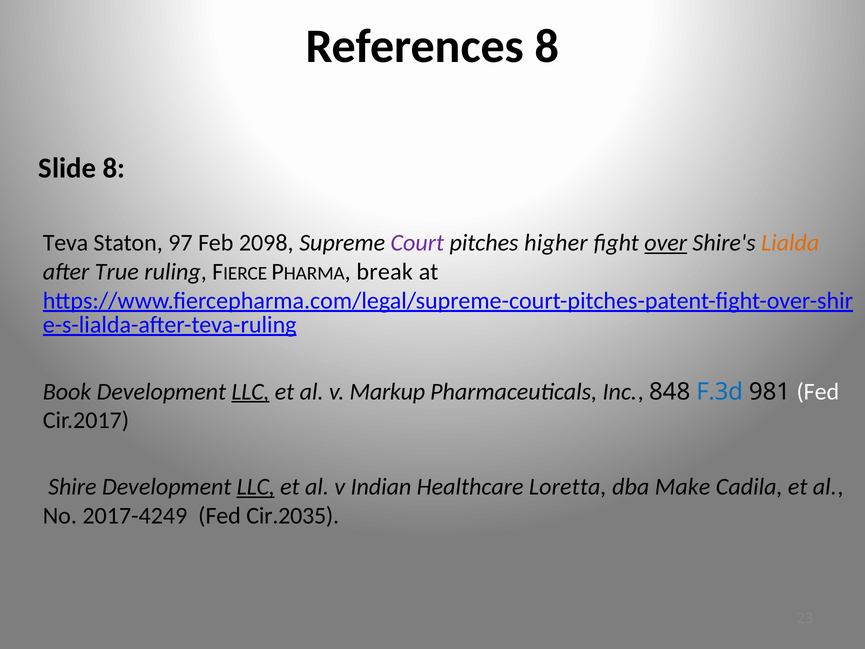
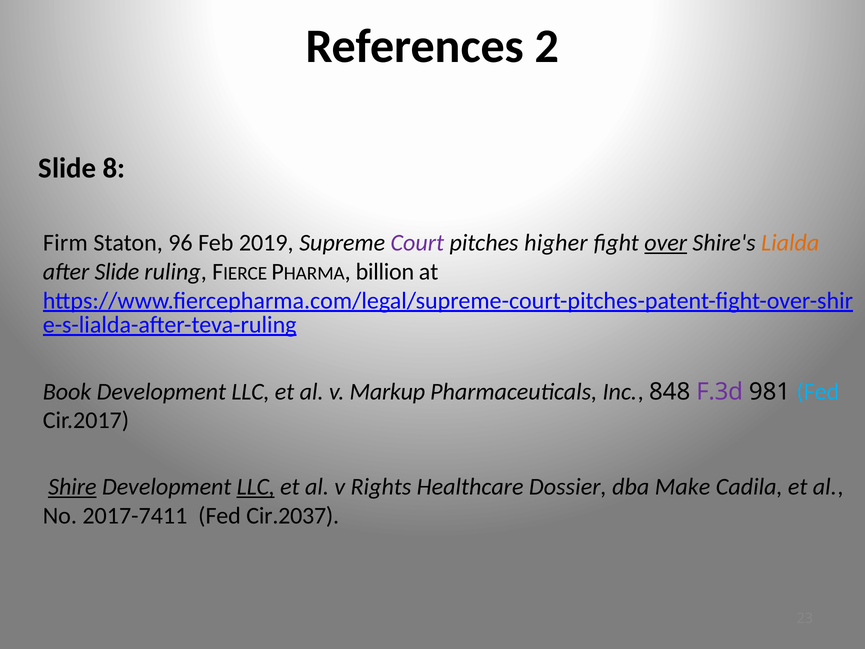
References 8: 8 -> 2 (547, 47)
Teva: Teva -> Firm (65, 243)
97: 97 -> 96 (180, 243)
2098: 2098 -> 2019 (266, 243)
after True: True -> Slide (117, 272)
break: break -> billion (385, 272)
LLC underline: present -> none (250, 391)
F.3d colour: blue -> purple (720, 391)
Fed colour: white -> light blue (818, 391)
Shire underline: none -> present (72, 487)
Indian: Indian -> Rights (381, 487)
Loretta: Loretta -> Dossier (568, 487)
2017-4249: 2017-4249 -> 2017-7411 (135, 515)
Cir.2035: Cir.2035 -> Cir.2037 (293, 515)
